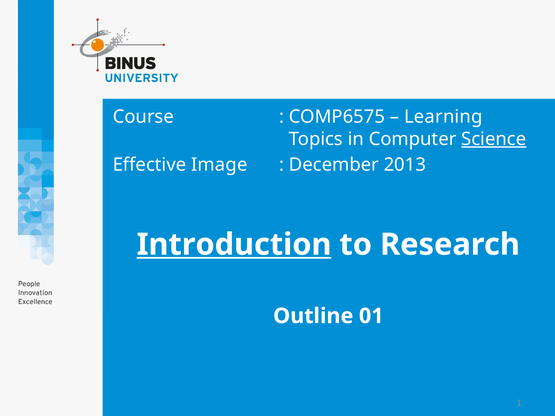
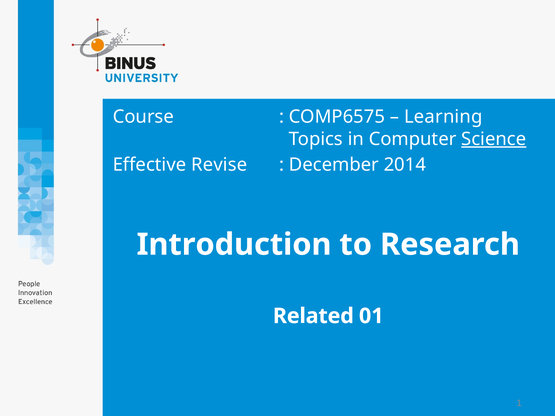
Image: Image -> Revise (219, 165)
2013: 2013 -> 2014 (405, 165)
Introduction underline: present -> none (234, 245)
Outline: Outline -> Related (313, 316)
